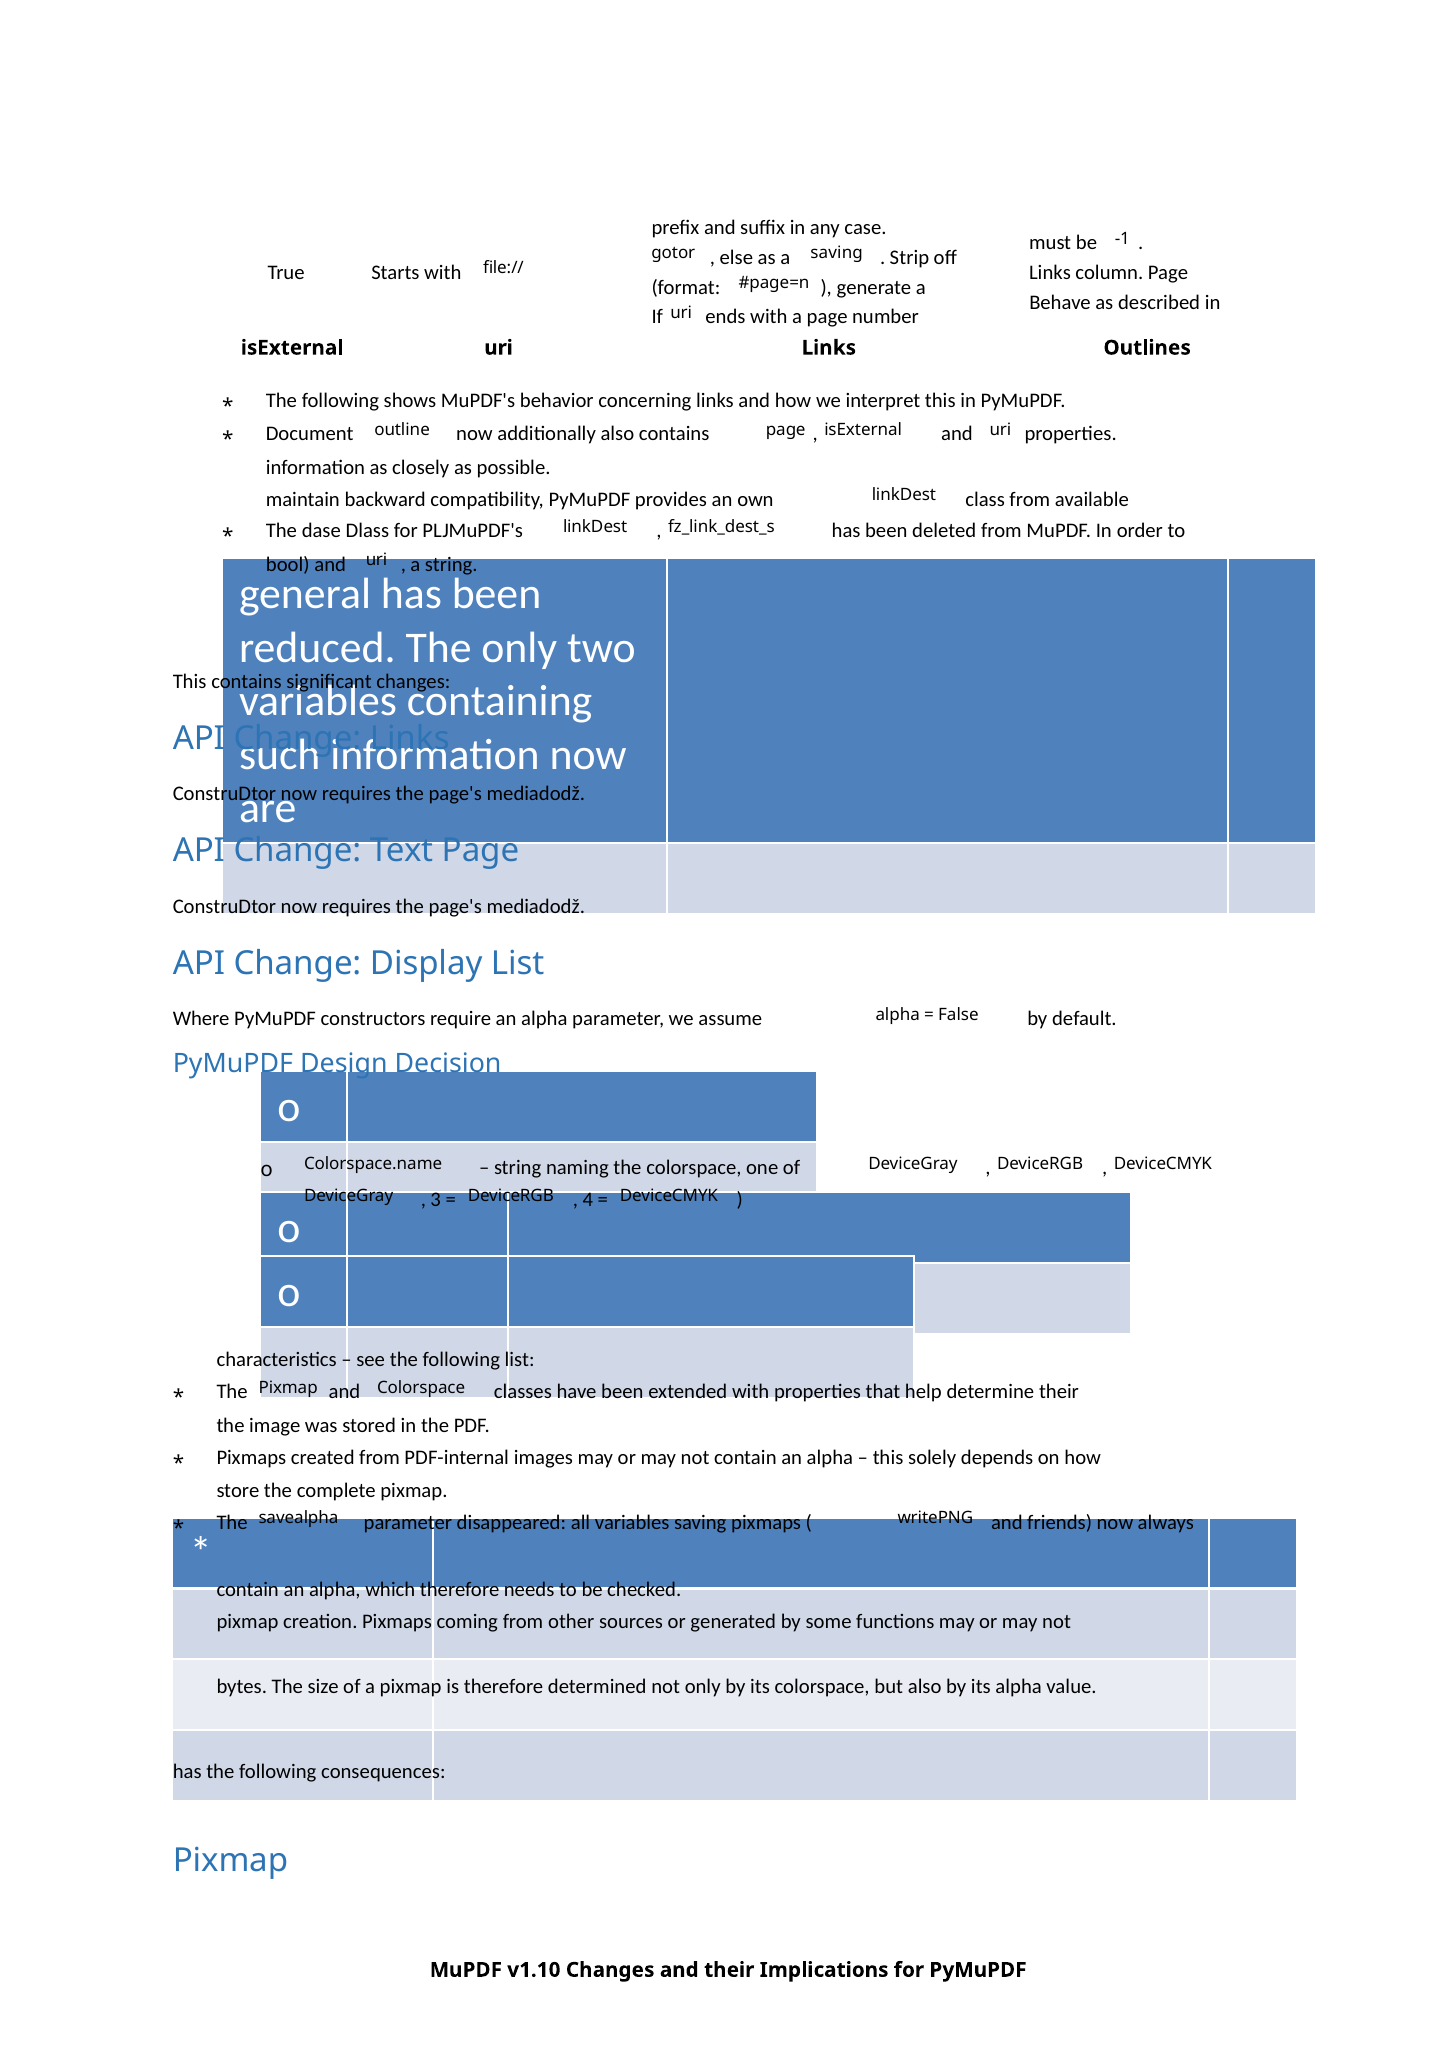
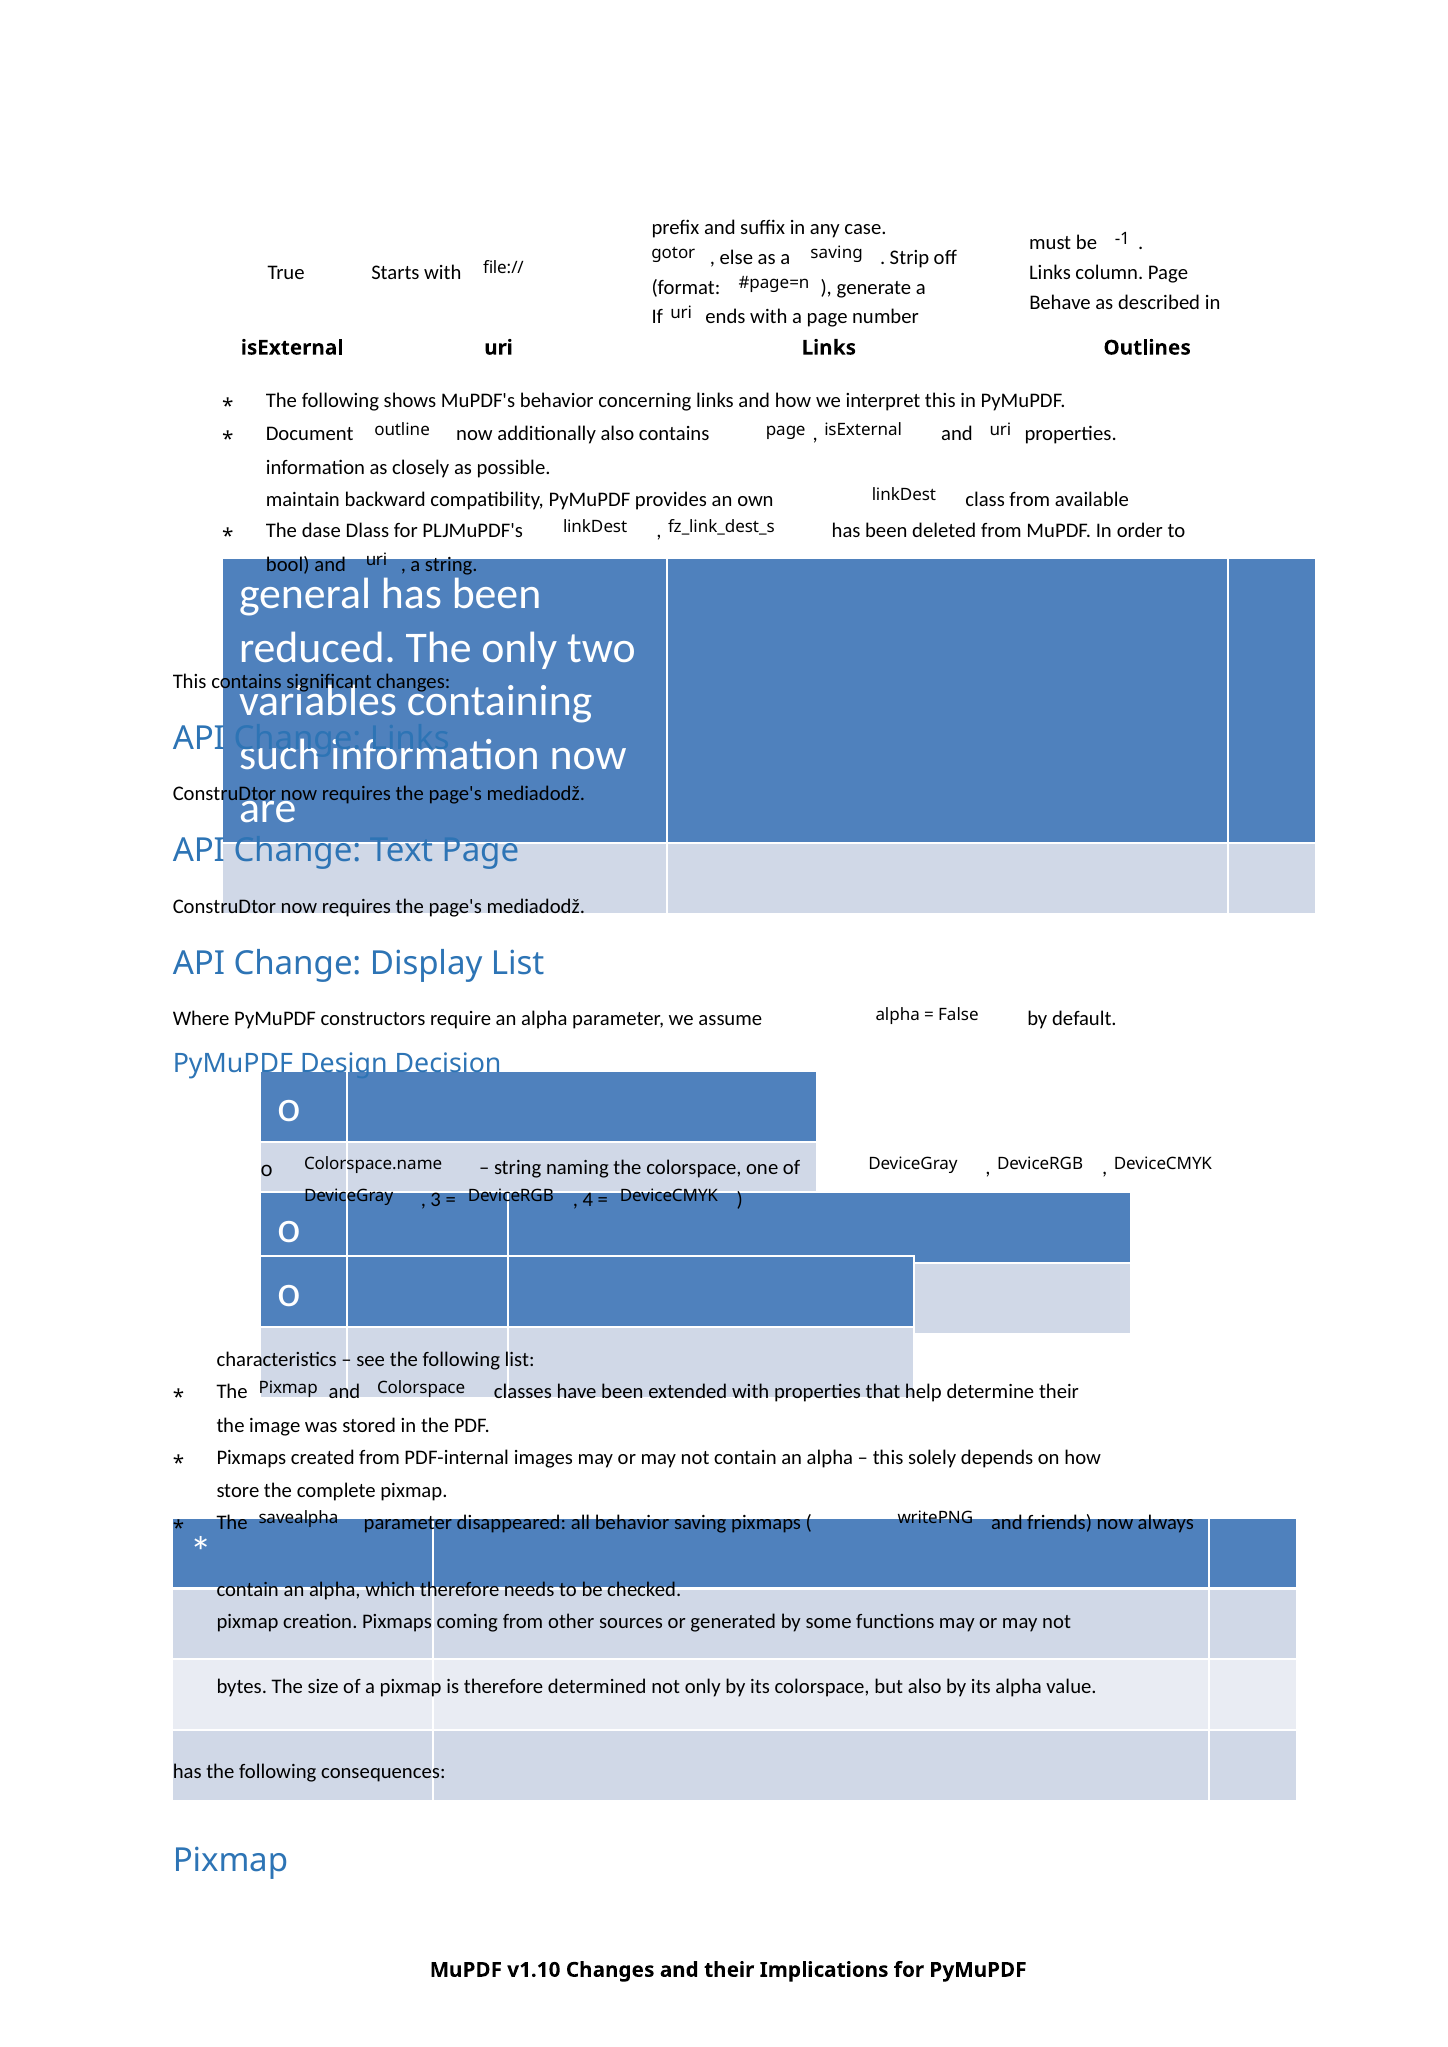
all variables: variables -> behavior (632, 1523)
